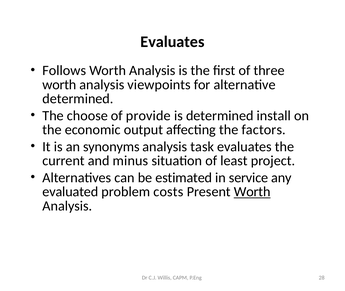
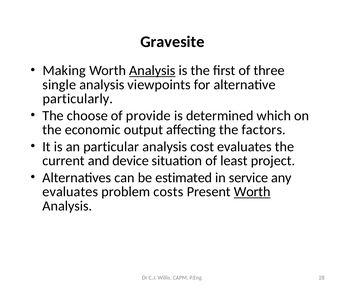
Evaluates: Evaluates -> Gravesite (172, 42)
Follows: Follows -> Making (64, 71)
Analysis underline: none -> present (152, 71)
worth: worth -> single (59, 85)
determined: determined -> particularly (78, 99)
install: install -> which (274, 116)
synonyms: synonyms -> particular (111, 147)
task: task -> cost (202, 147)
minus: minus -> device (131, 161)
evaluated: evaluated -> evaluates (70, 192)
